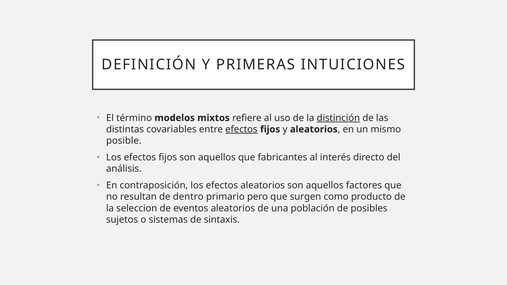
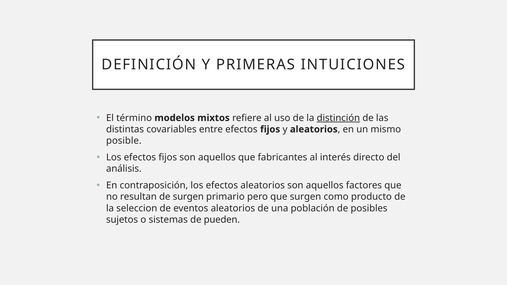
efectos underline: present -> none (241, 129)
de dentro: dentro -> surgen (188, 197)
sintaxis: sintaxis -> pueden (222, 220)
